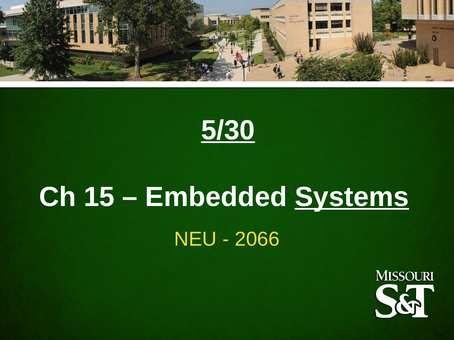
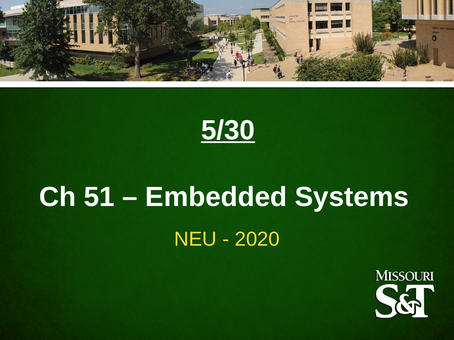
15: 15 -> 51 (99, 197)
Systems underline: present -> none (352, 197)
2066: 2066 -> 2020 (257, 240)
